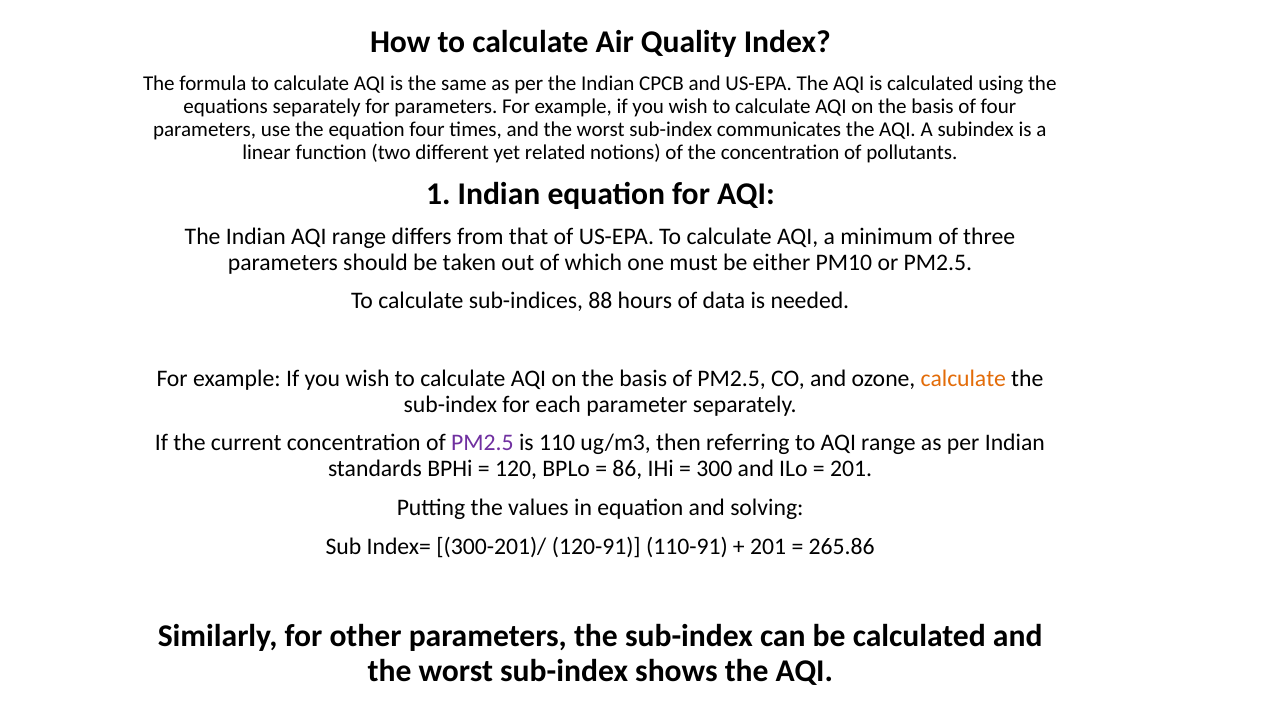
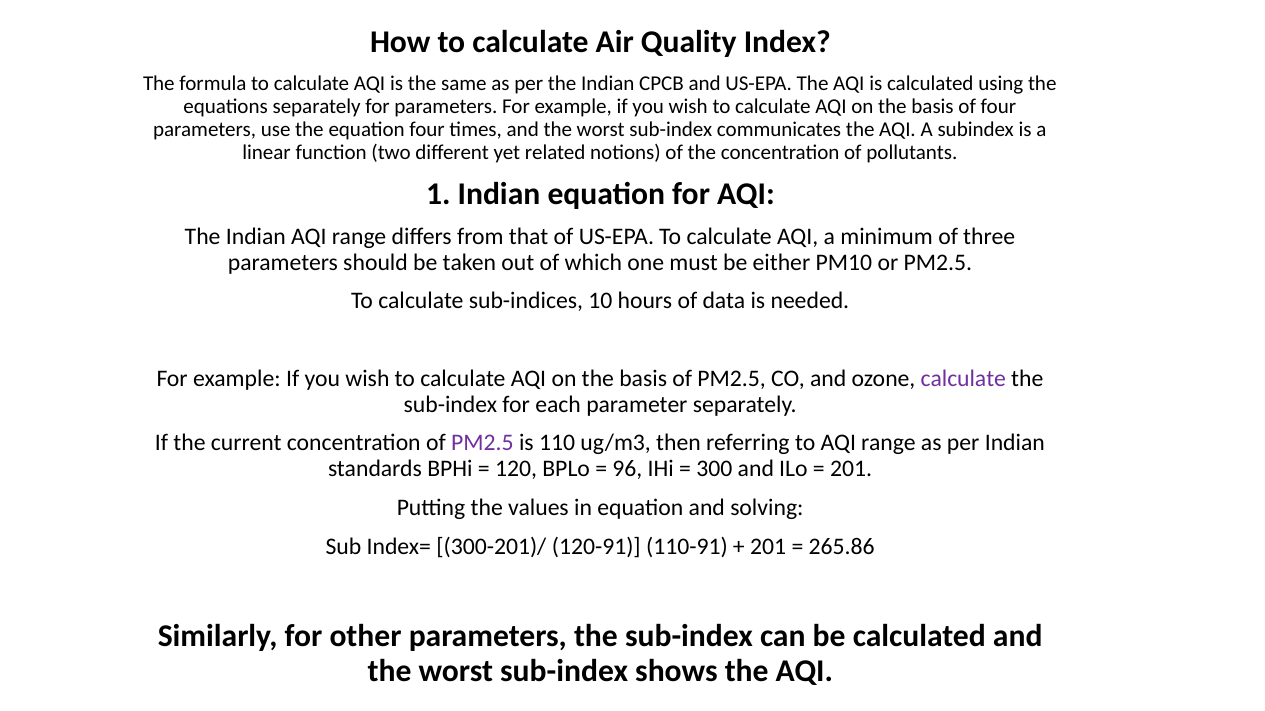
88: 88 -> 10 (600, 301)
calculate colour: orange -> purple (963, 379)
86: 86 -> 96 (627, 469)
